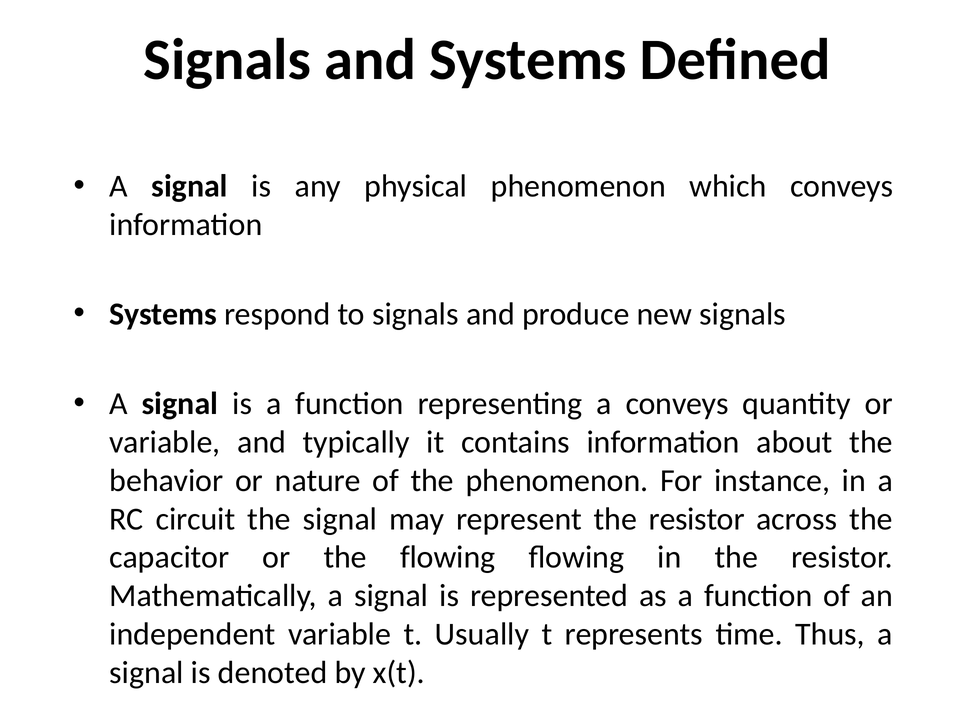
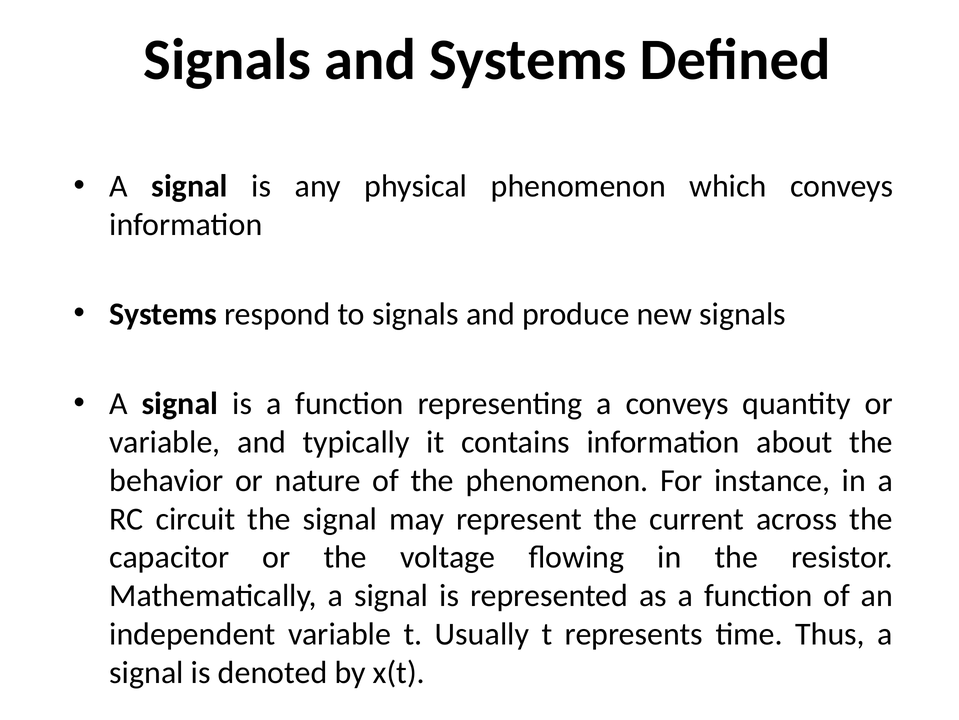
represent the resistor: resistor -> current (697, 518)
the flowing: flowing -> voltage (448, 557)
